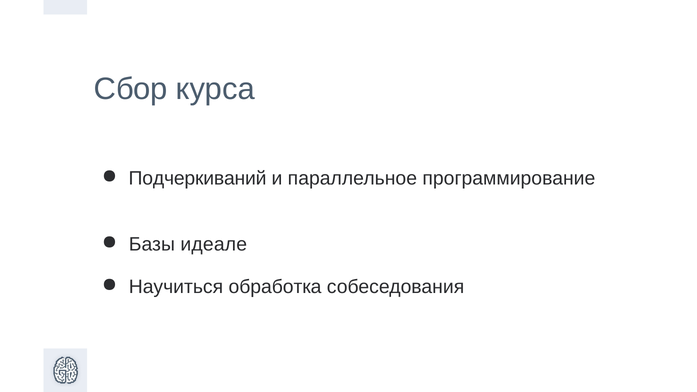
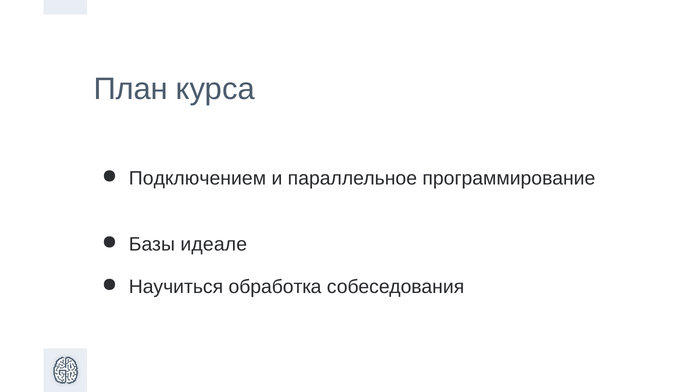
Сбор: Сбор -> План (131, 89)
Подчеркиваний: Подчеркиваний -> Подключением (197, 179)
